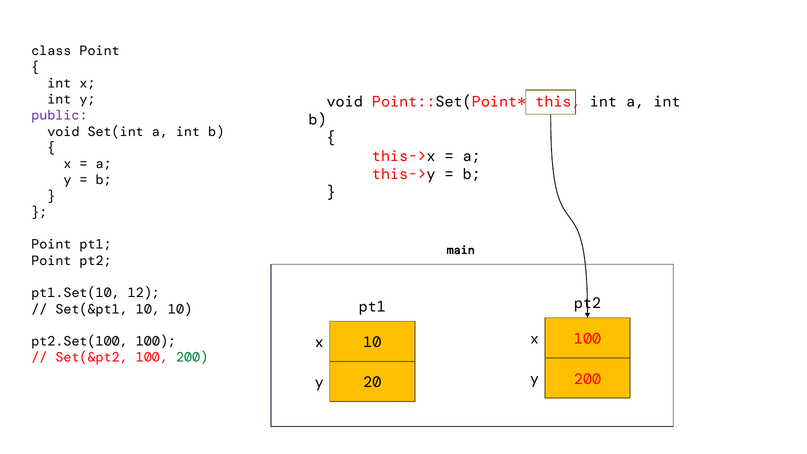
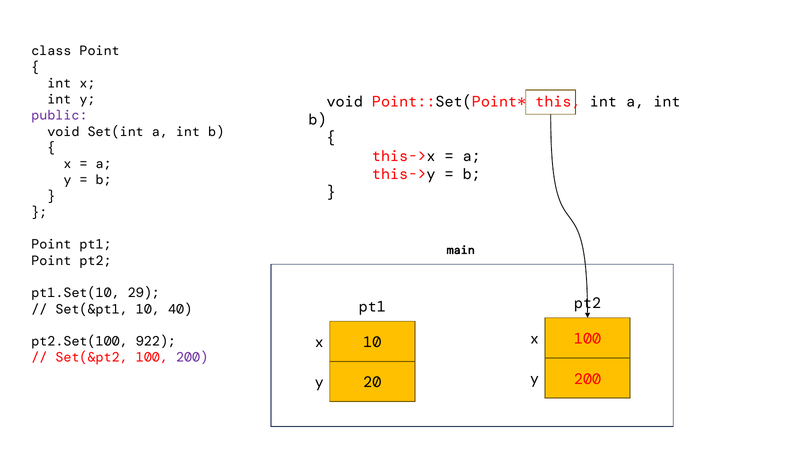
12: 12 -> 29 (144, 293)
10 10: 10 -> 40 (180, 309)
pt2.Set(100 100: 100 -> 922 (156, 341)
200 colour: green -> purple (192, 357)
